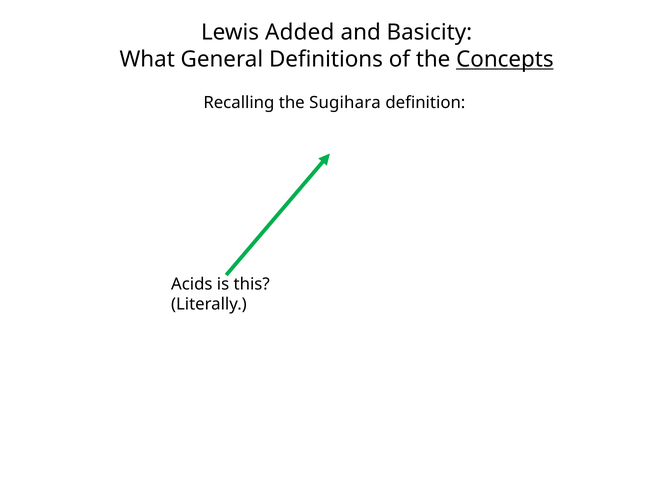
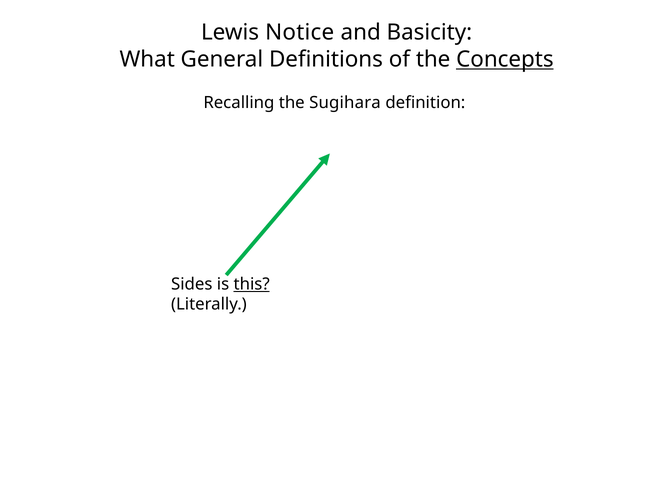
Added: Added -> Notice (300, 33)
Acids: Acids -> Sides (192, 284)
this underline: none -> present (252, 284)
